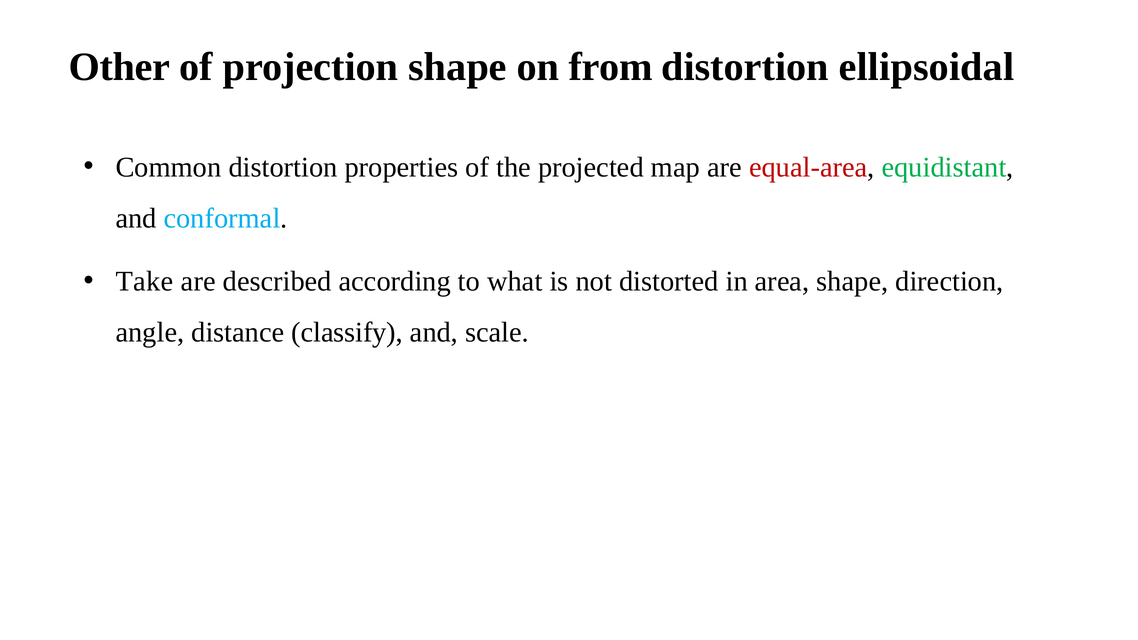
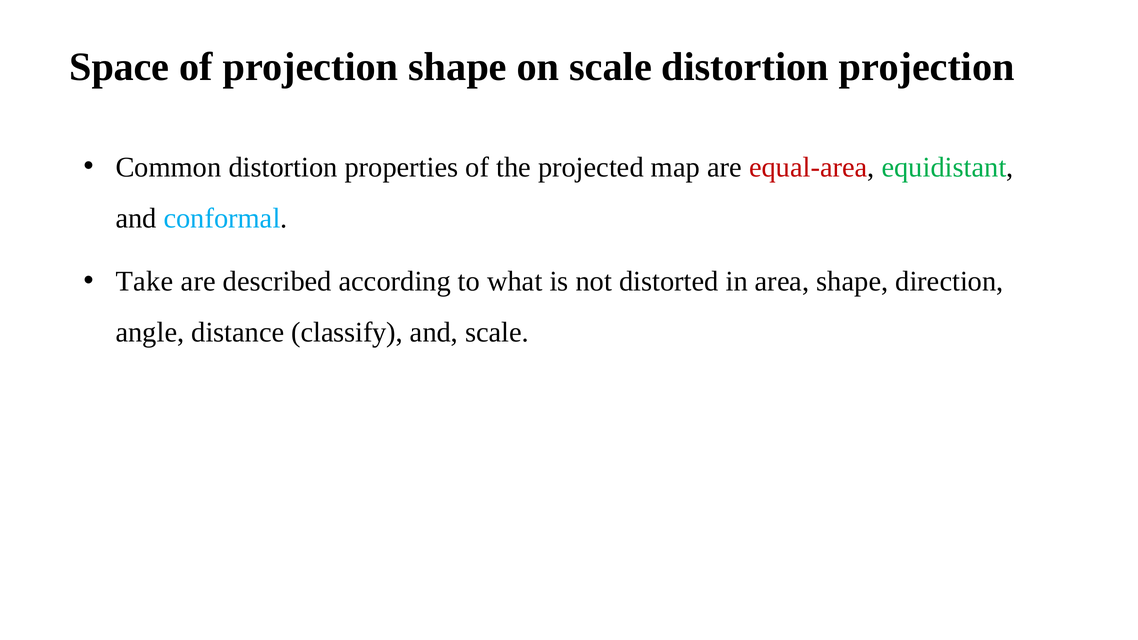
Other: Other -> Space (119, 67)
on from: from -> scale (611, 67)
distortion ellipsoidal: ellipsoidal -> projection (927, 67)
